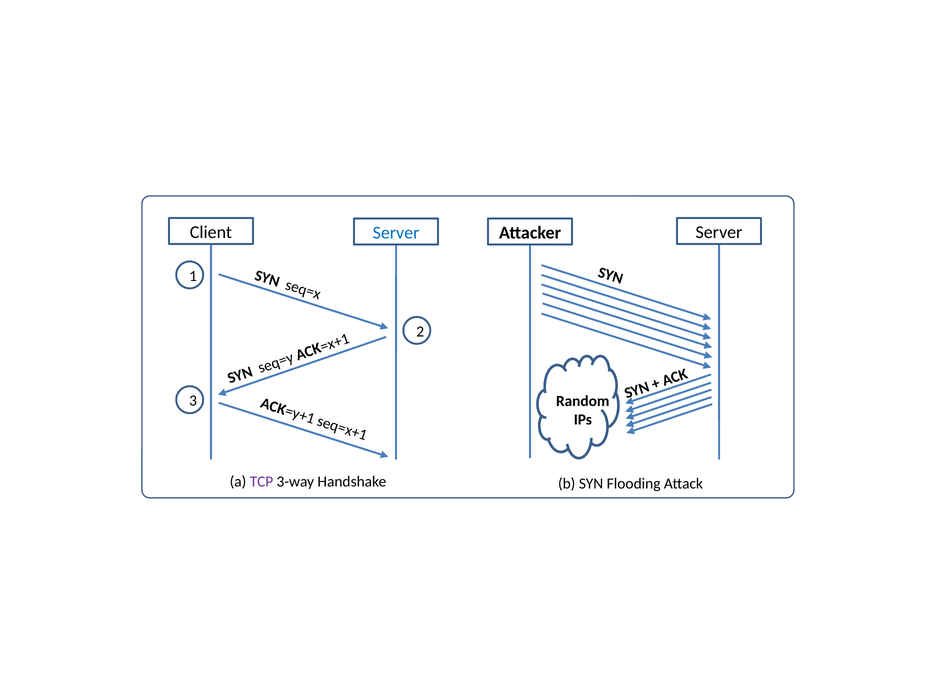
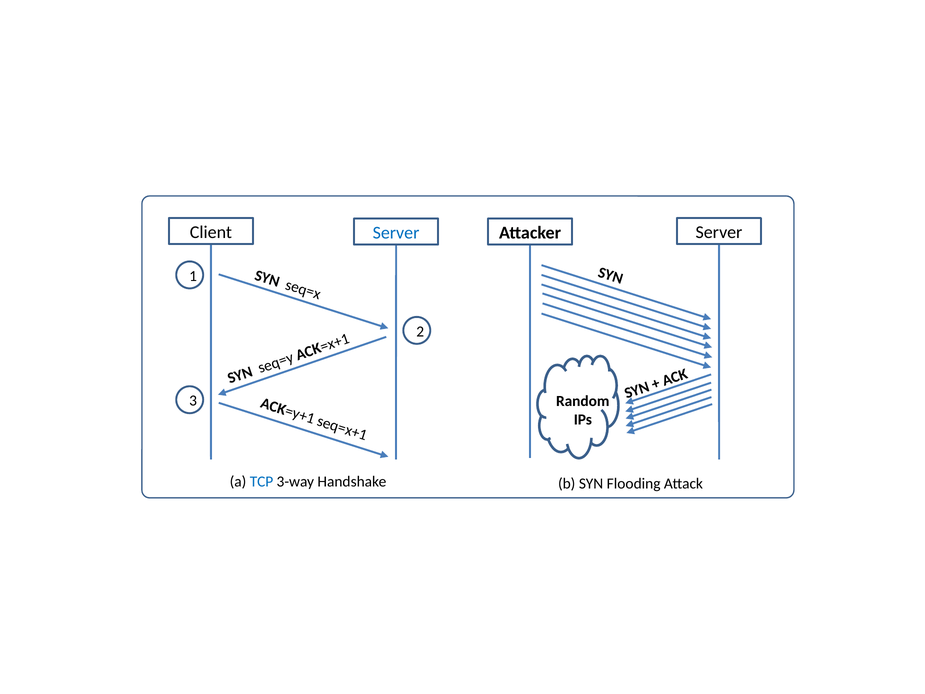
TCP colour: purple -> blue (262, 482)
